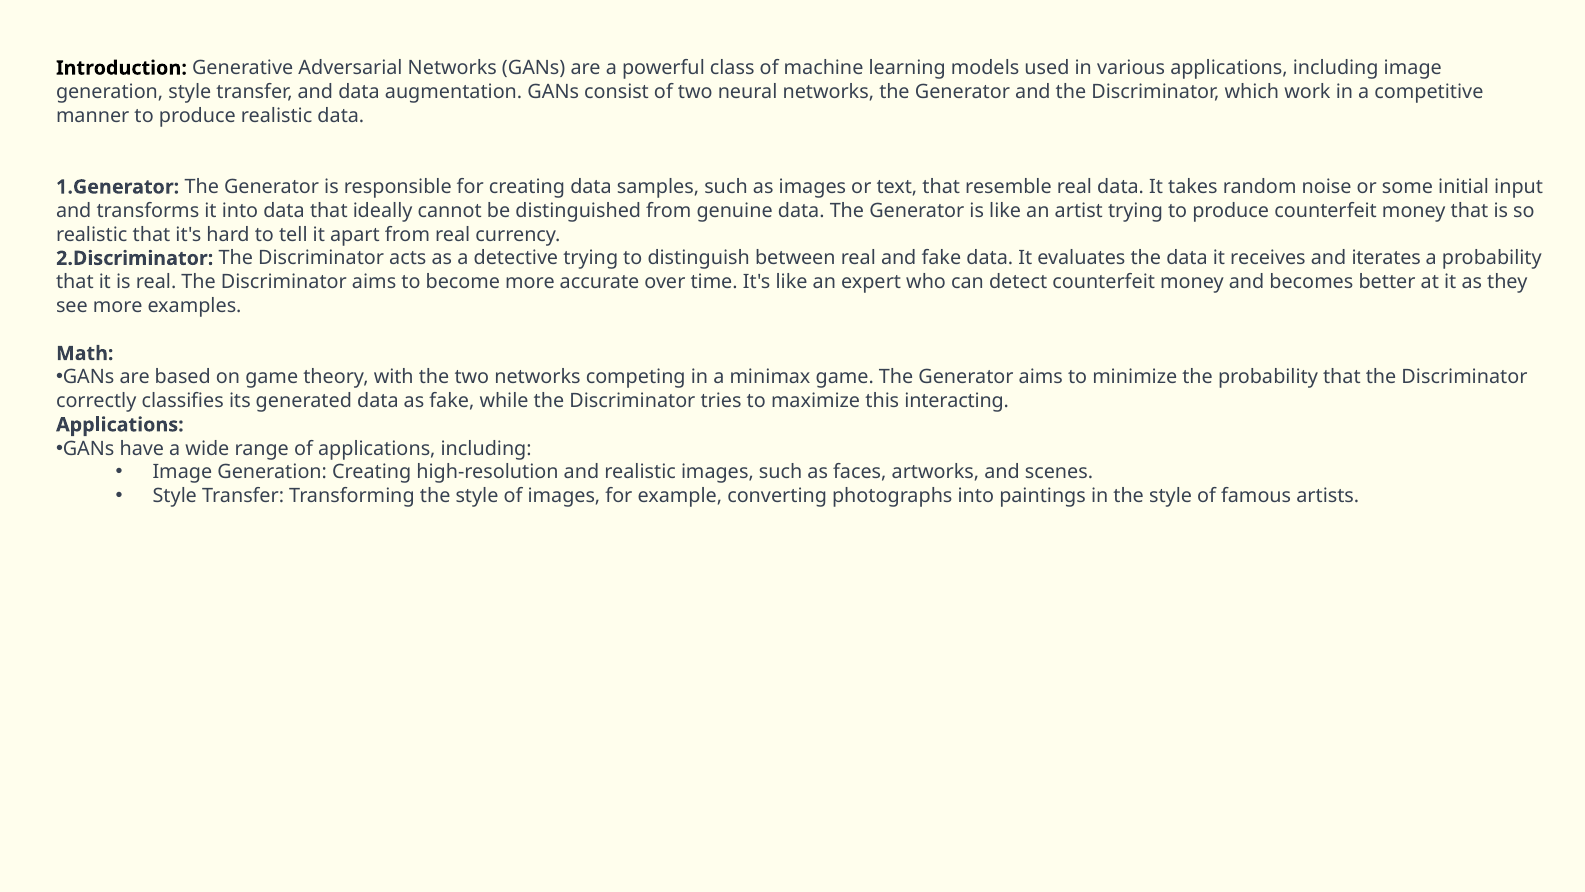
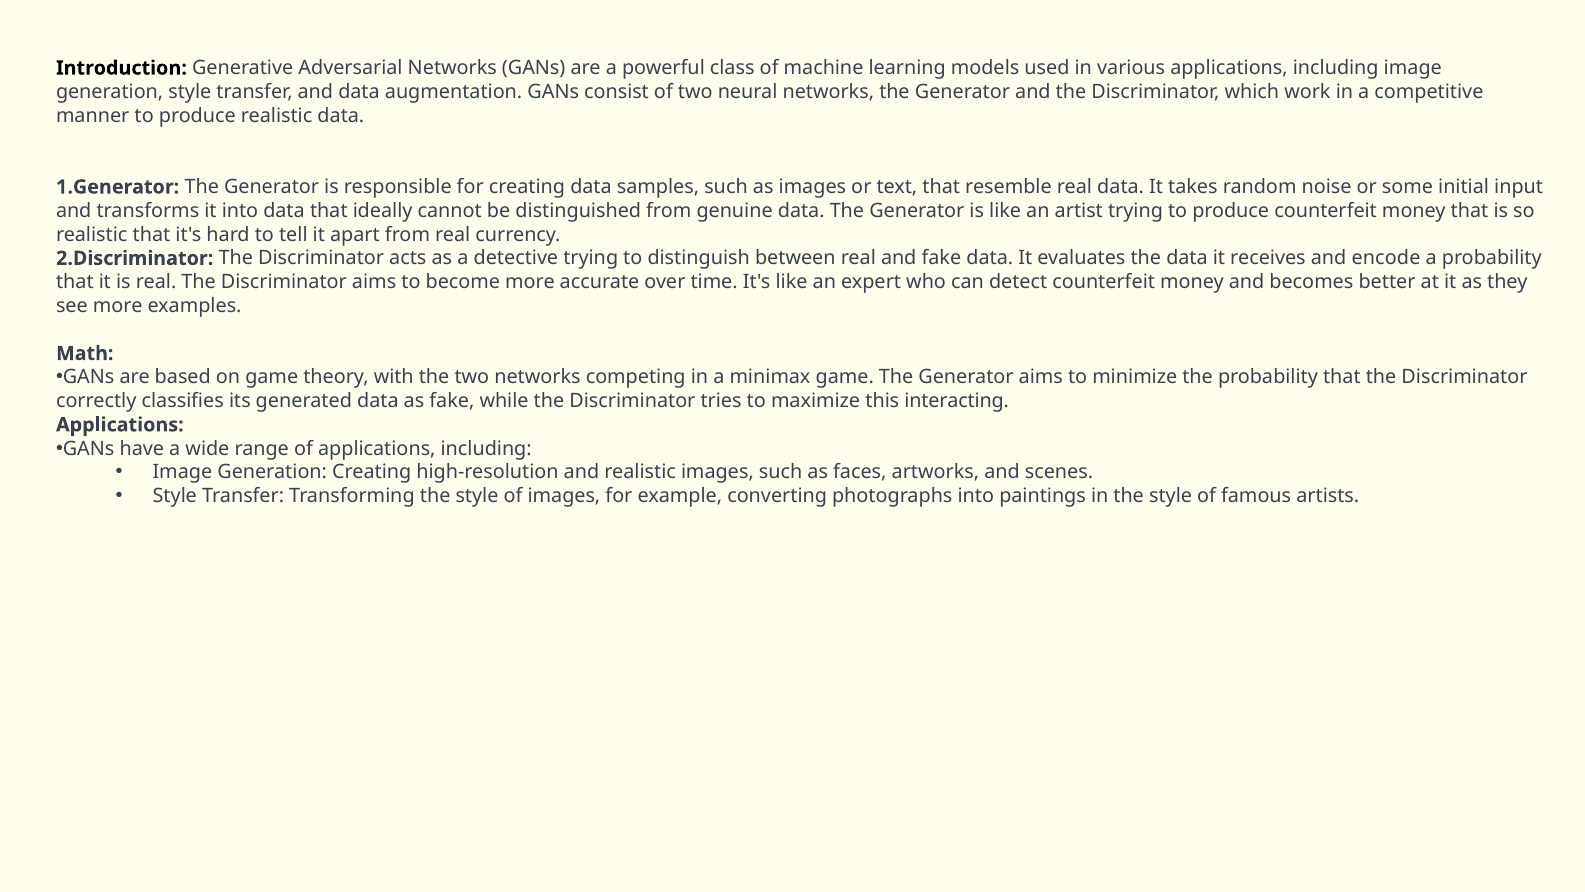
iterates: iterates -> encode (1386, 258)
